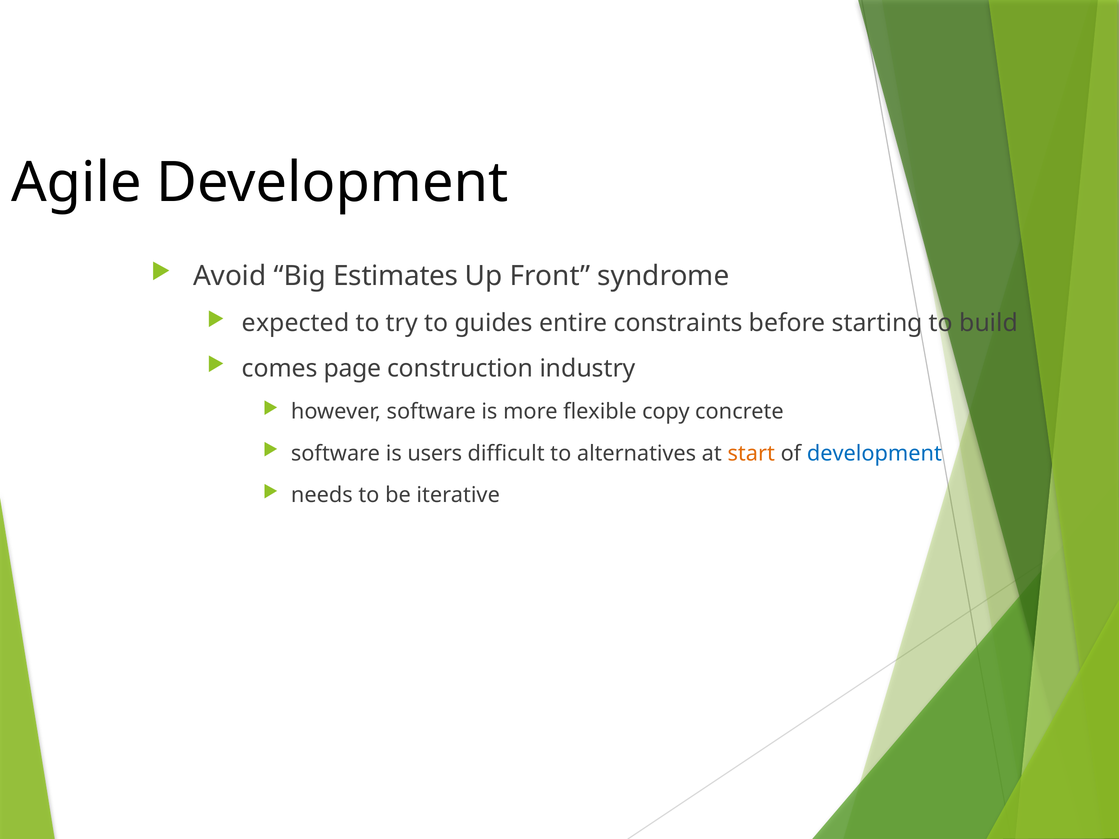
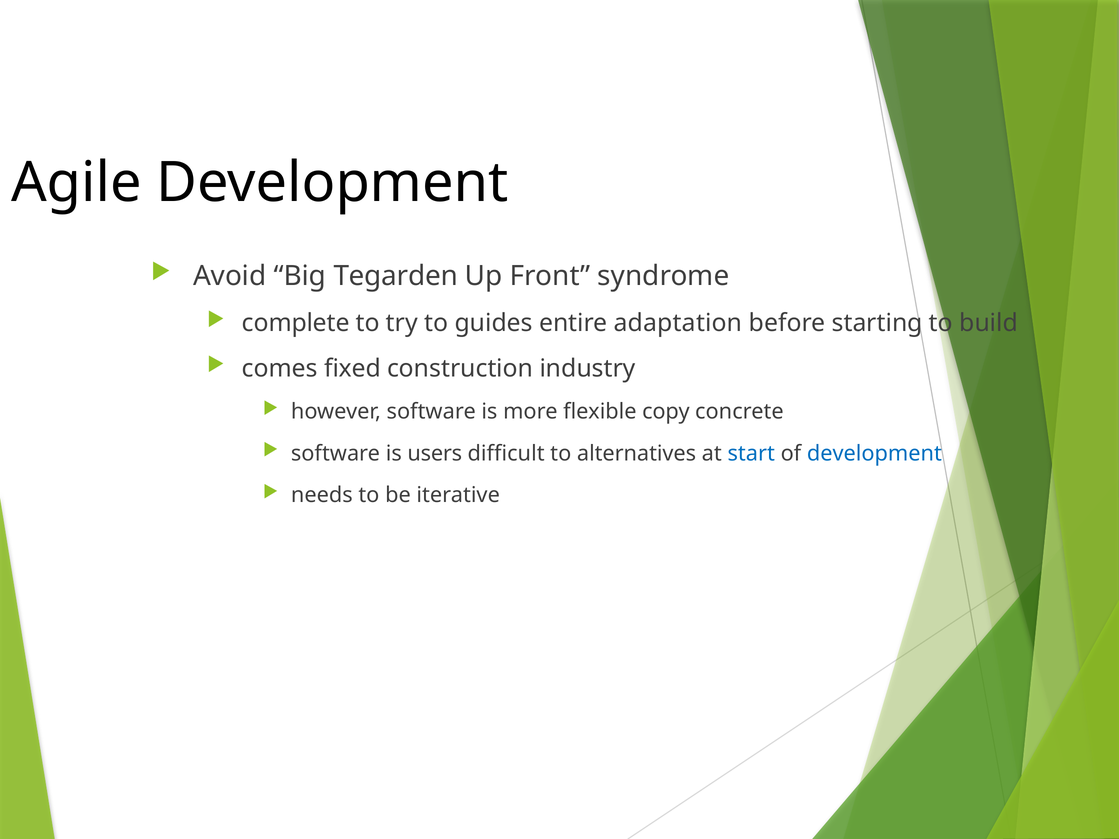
Estimates: Estimates -> Tegarden (396, 276)
expected: expected -> complete (296, 323)
constraints: constraints -> adaptation (678, 323)
page: page -> fixed (352, 369)
start colour: orange -> blue (751, 454)
